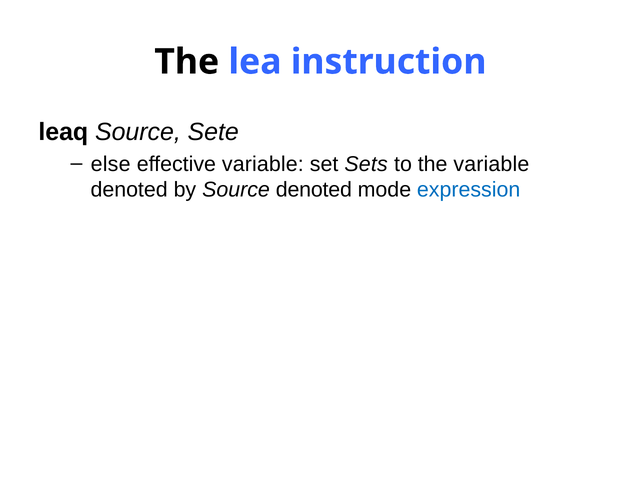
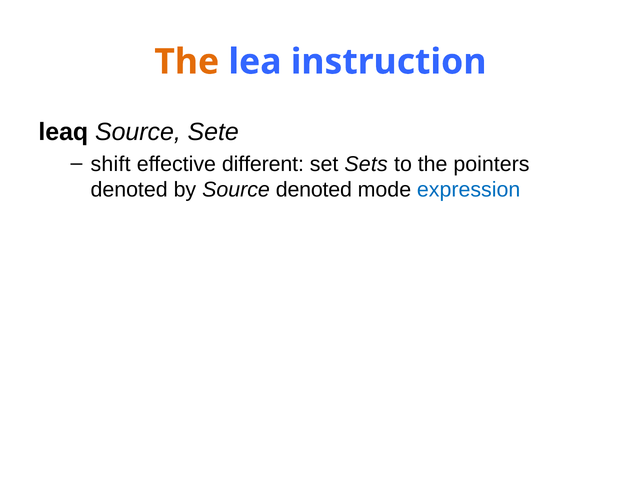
The colour: black -> orange (187, 62)
else: else -> shift (111, 164)
effective variable: variable -> different (263, 164)
the variable: variable -> pointers (491, 164)
